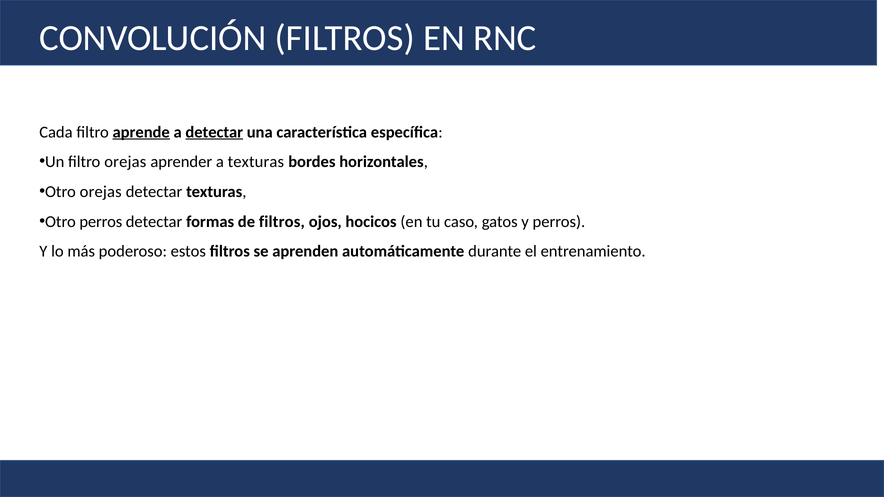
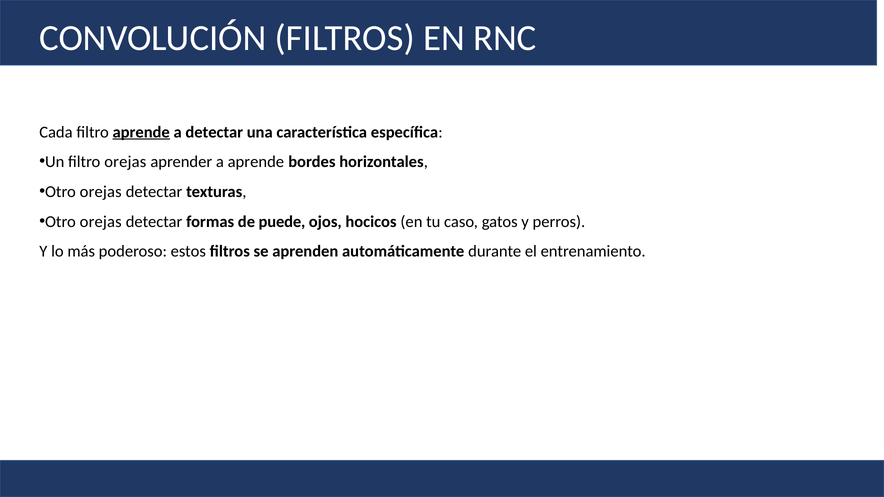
detectar underline: present -> none (214, 132)
a texturas: texturas -> aprende (256, 162)
perros: perros -> orejas (101, 222)
de filtros: filtros -> puede (282, 222)
